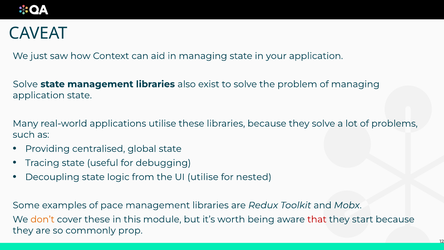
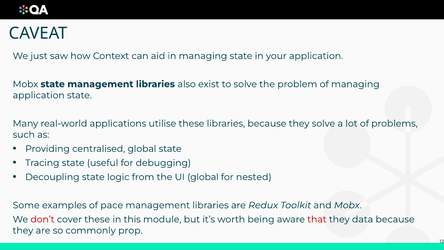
Solve: Solve -> Mobx (25, 84)
UI utilise: utilise -> global (203, 177)
don’t colour: orange -> red (42, 219)
start: start -> data (363, 219)
